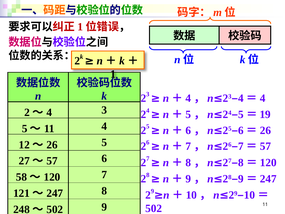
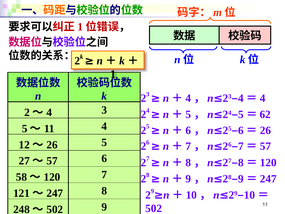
19: 19 -> 62 (265, 114)
